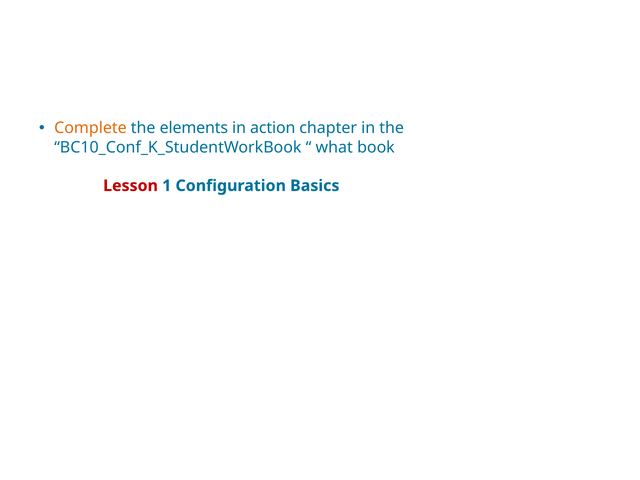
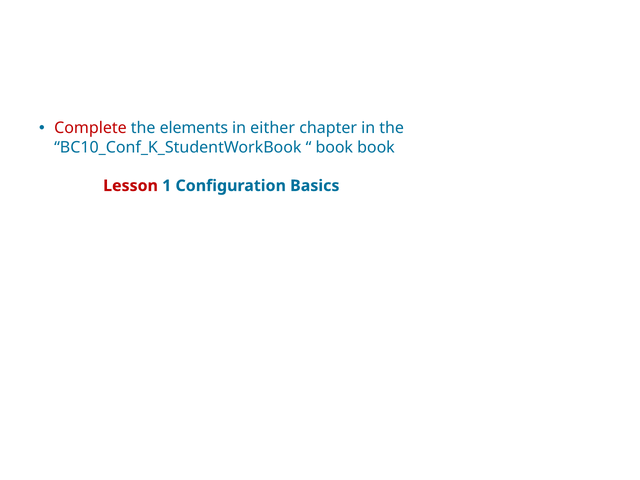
Complete colour: orange -> red (90, 128)
action: action -> either (273, 128)
what: what -> book (334, 147)
